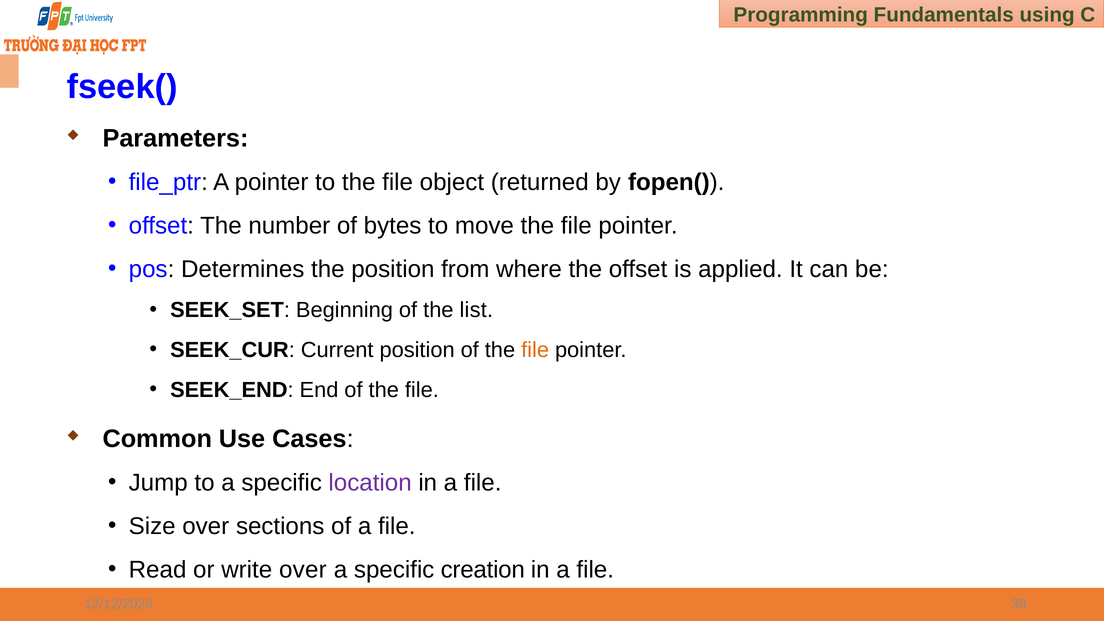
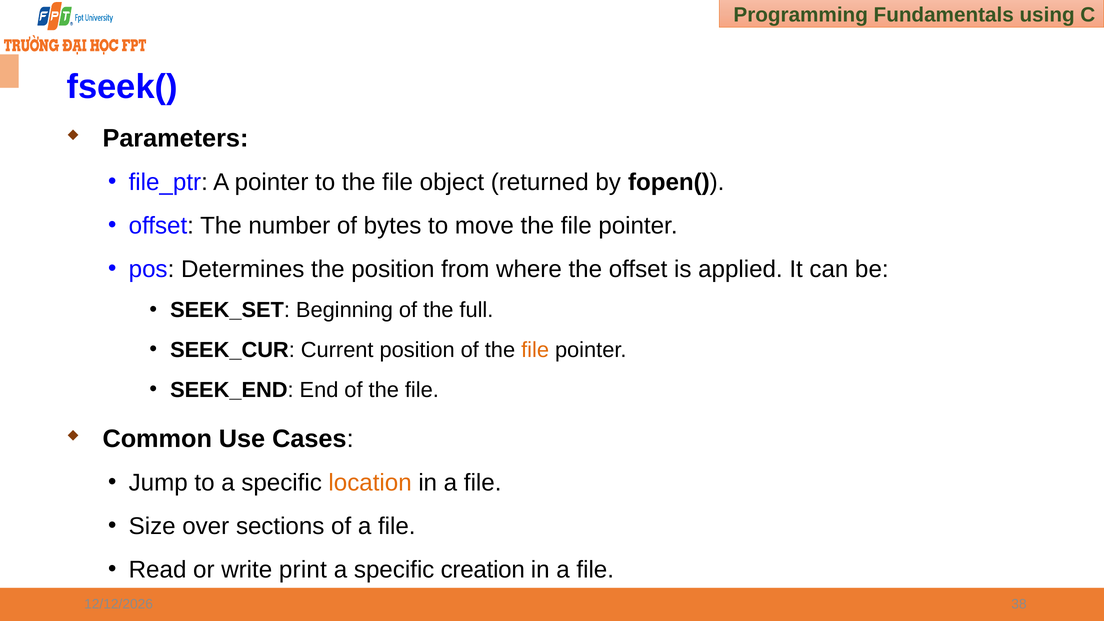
list: list -> full (476, 310)
location colour: purple -> orange (370, 483)
write over: over -> print (303, 570)
